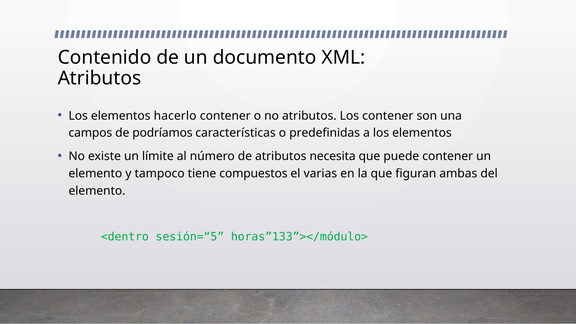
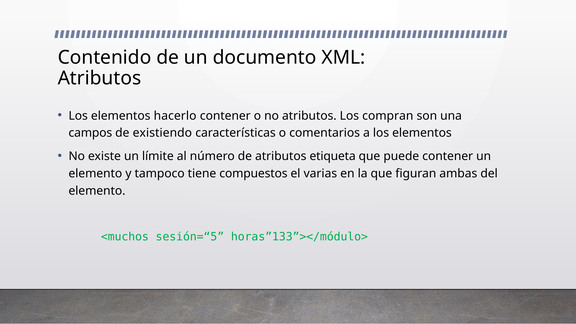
Los contener: contener -> compran (388, 116)
podríamos: podríamos -> existiendo (162, 133)
predefinidas: predefinidas -> comentarios (325, 133)
necesita: necesita -> etiqueta (333, 156)
<dentro: <dentro -> <muchos (125, 237)
